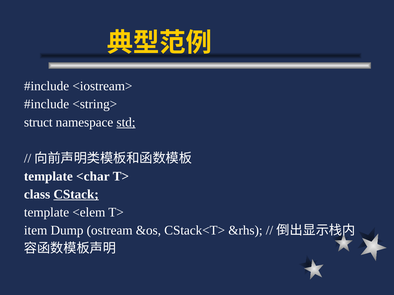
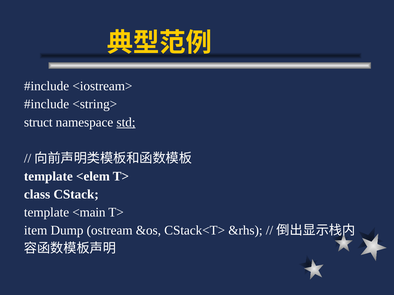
<char: <char -> <elem (93, 177)
CStack underline: present -> none (76, 195)
<elem: <elem -> <main (89, 213)
